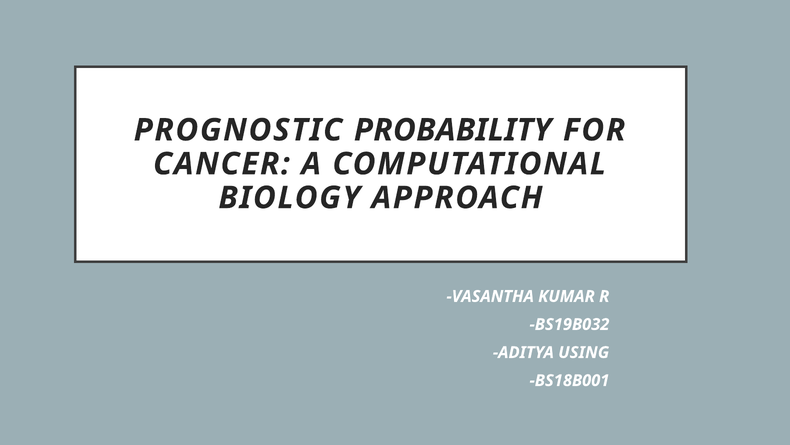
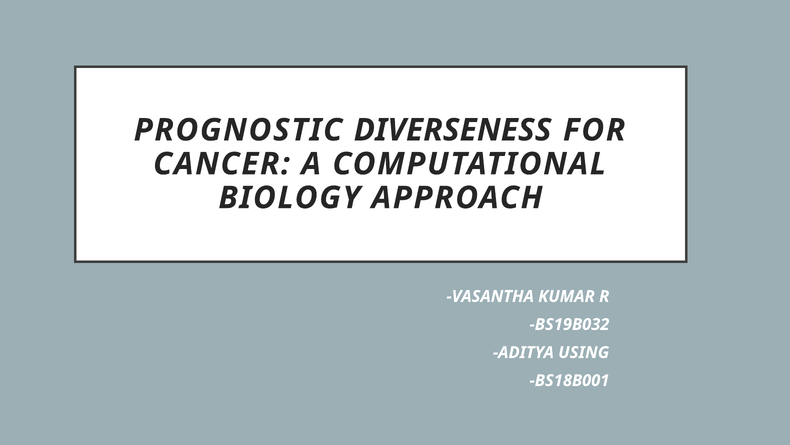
PROBABILITY: PROBABILITY -> DIVERSENESS (453, 130)
